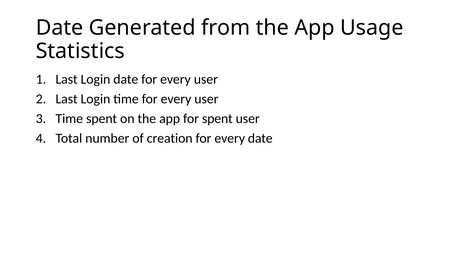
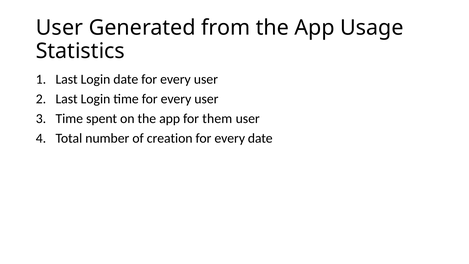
Date: Date -> User (59, 28)
for spent: spent -> them (217, 119)
